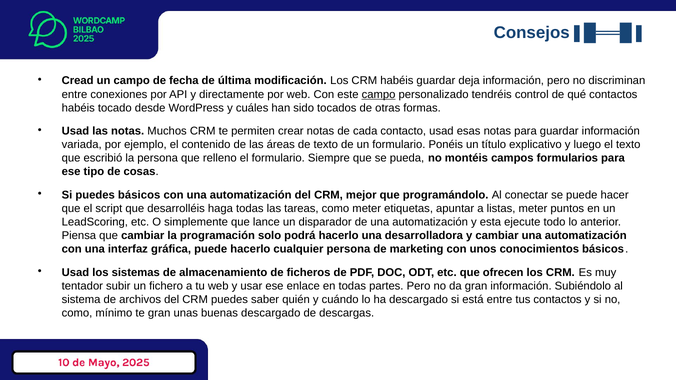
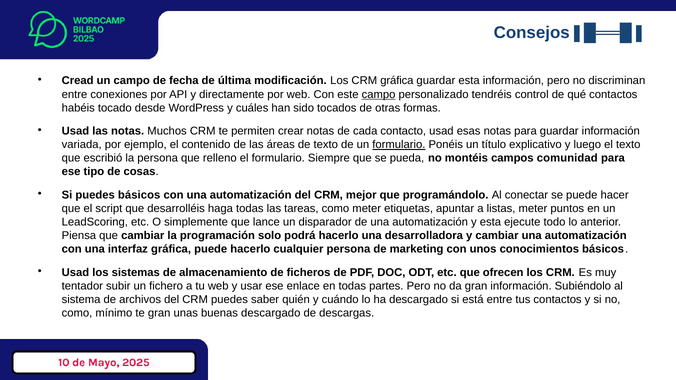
CRM habéis: habéis -> gráfica (397, 81)
guardar deja: deja -> esta (469, 81)
formulario underline: none -> present (399, 145)
formularios: formularios -> comunidad (567, 158)
